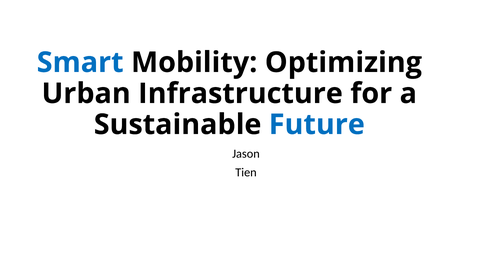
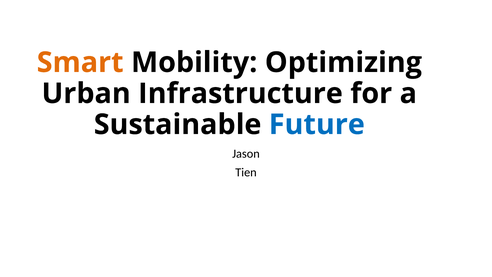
Smart colour: blue -> orange (80, 62)
